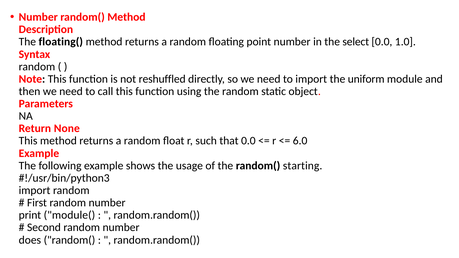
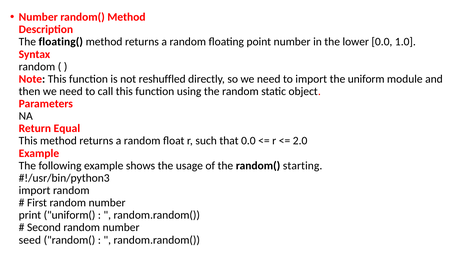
select: select -> lower (356, 42)
None: None -> Equal (67, 129)
6.0: 6.0 -> 2.0 (300, 141)
module(: module( -> uniform( (70, 215)
does: does -> seed (30, 240)
